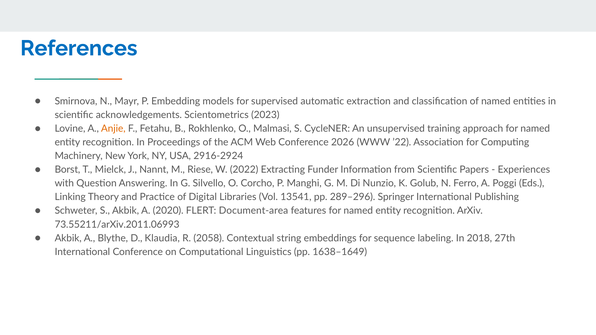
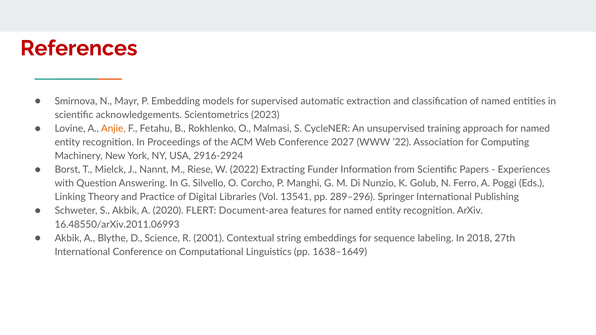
References colour: blue -> red (79, 48)
2026: 2026 -> 2027 (343, 142)
73.55211/arXiv.2011.06993: 73.55211/arXiv.2011.06993 -> 16.48550/arXiv.2011.06993 (117, 225)
Klaudia: Klaudia -> Science (162, 238)
2058: 2058 -> 2001 (209, 238)
